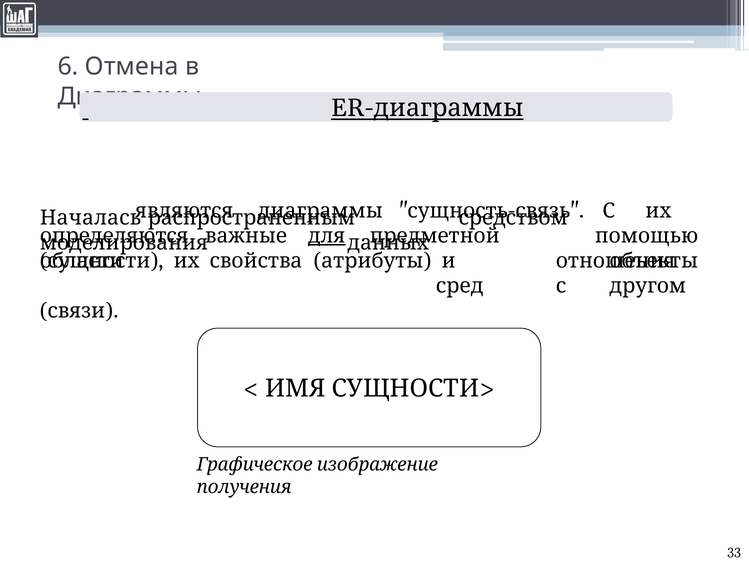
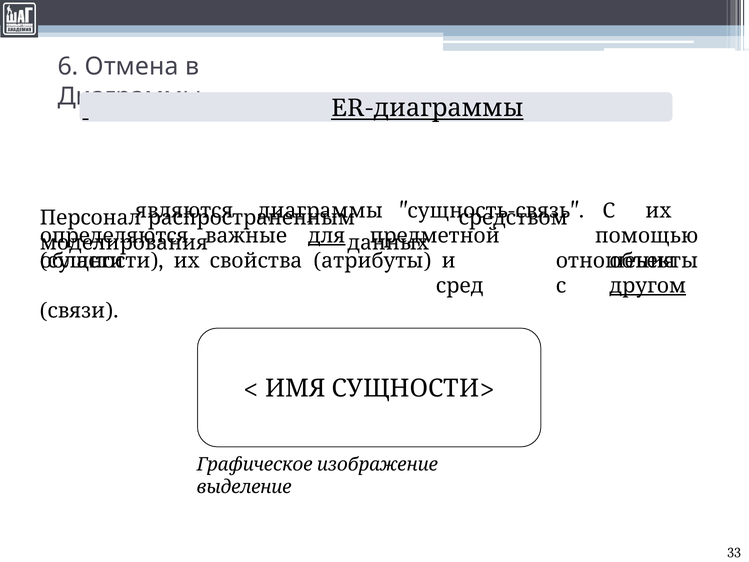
Началась: Началась -> Персонал (91, 218)
другом underline: none -> present (648, 286)
получения: получения -> выделение (244, 487)
